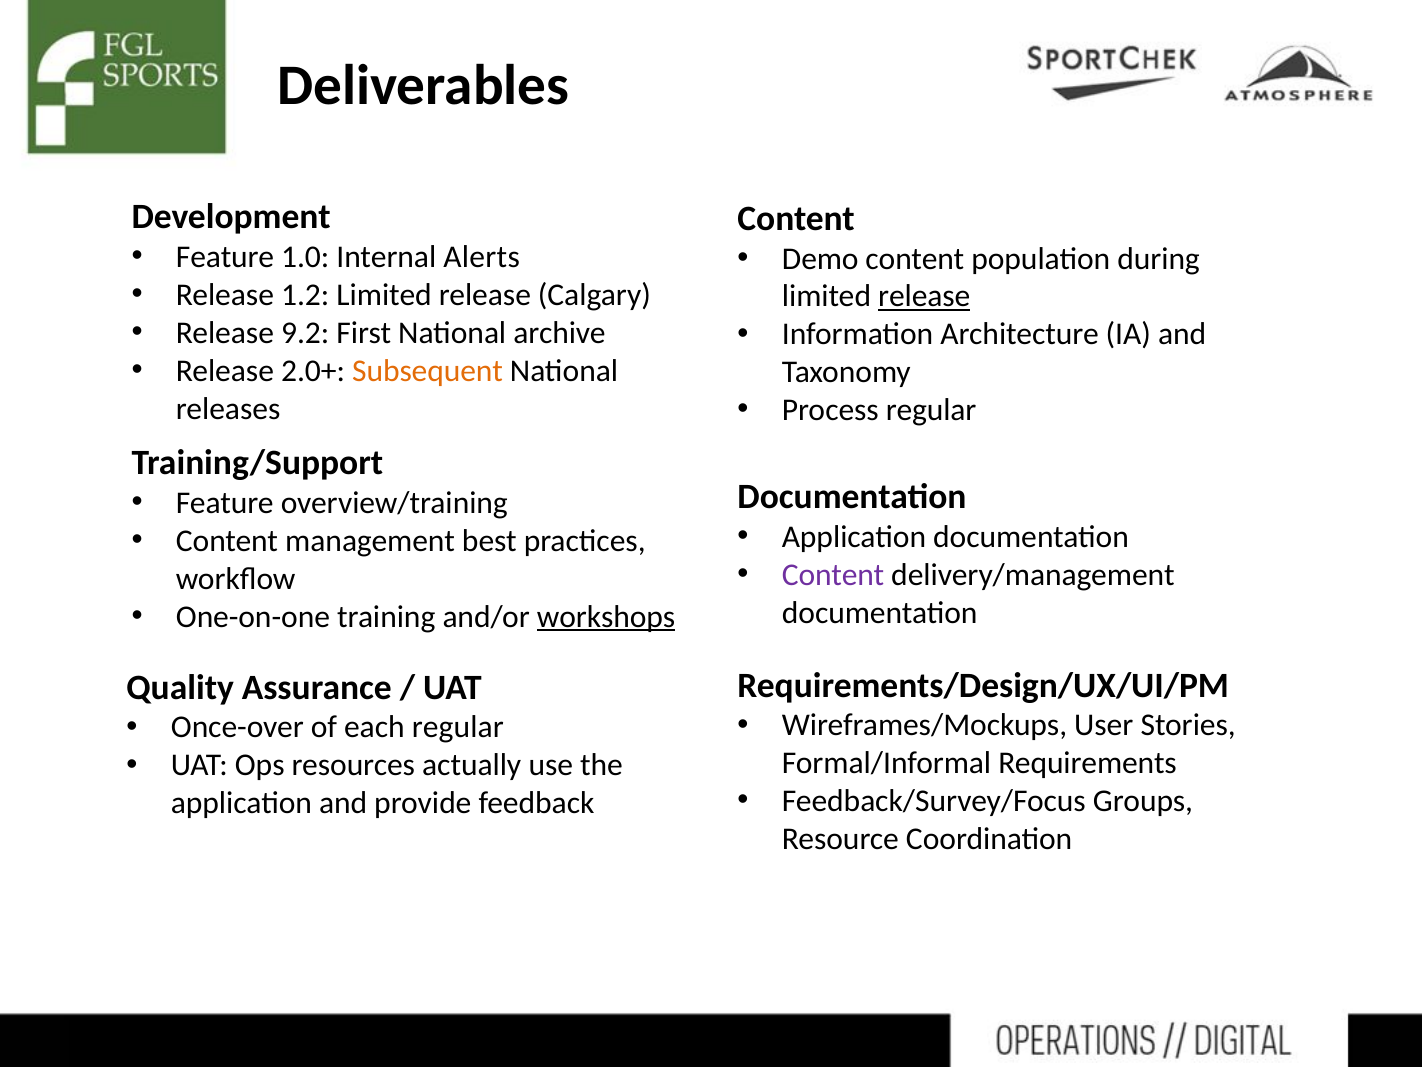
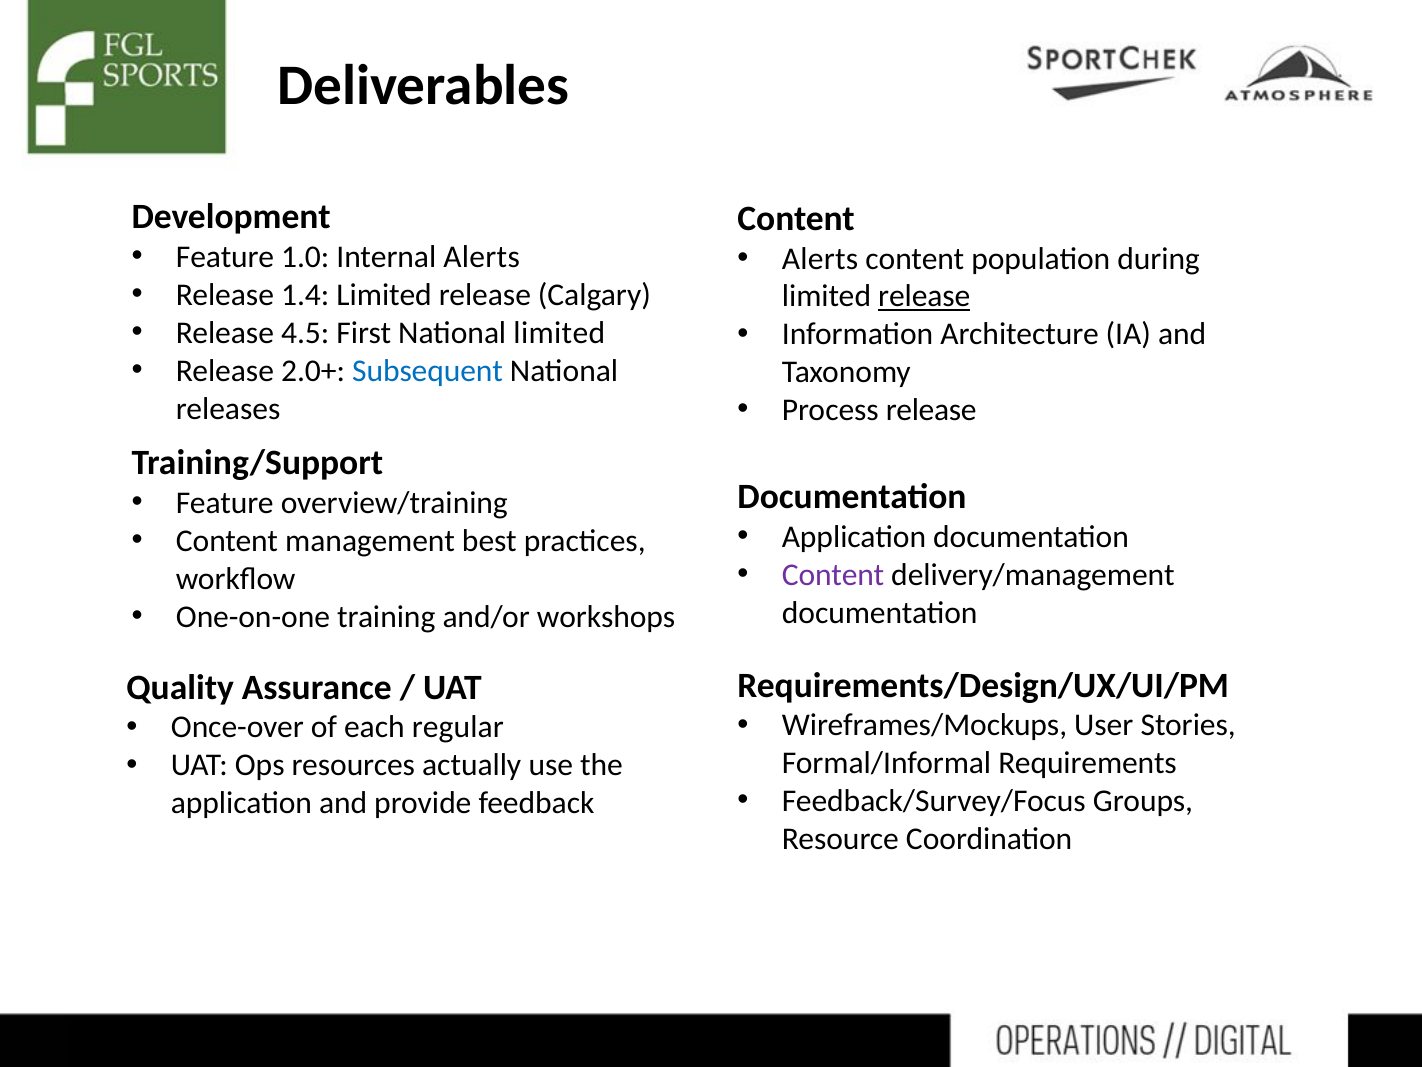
Demo: Demo -> Alerts (820, 259)
1.2: 1.2 -> 1.4 (305, 295)
9.2: 9.2 -> 4.5 (305, 333)
National archive: archive -> limited (559, 333)
Subsequent colour: orange -> blue (428, 371)
Process regular: regular -> release (931, 410)
workshops underline: present -> none (606, 616)
